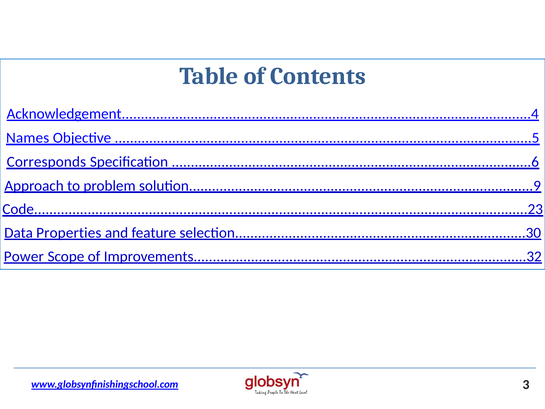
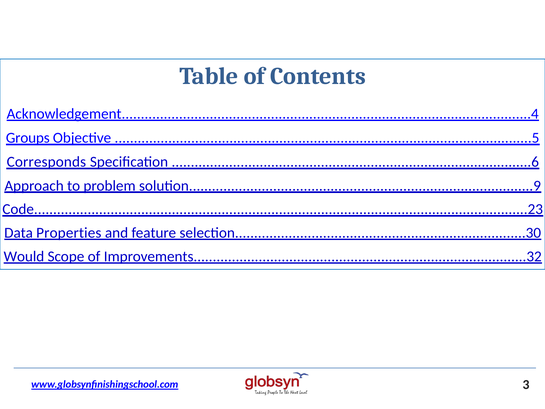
Names: Names -> Groups (28, 138)
Power: Power -> Would (24, 256)
